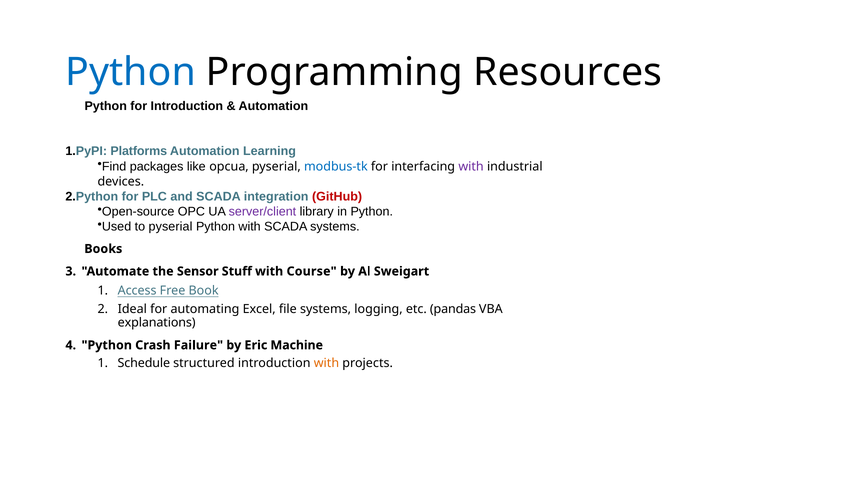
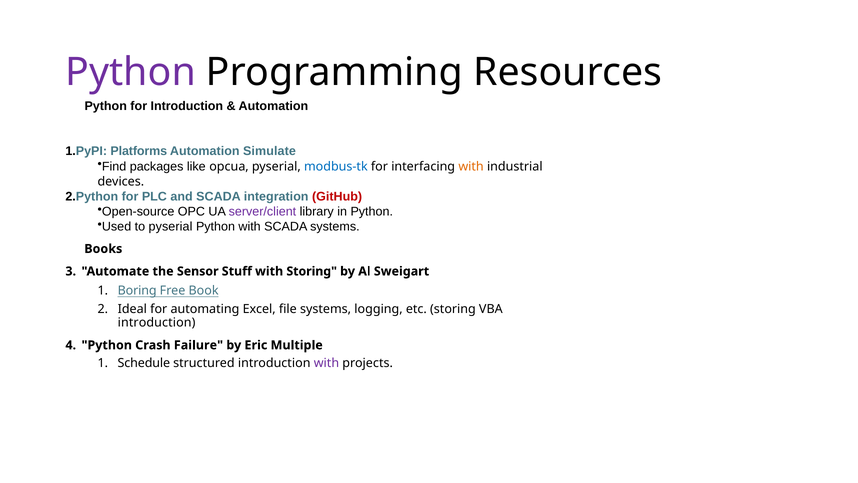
Python colour: blue -> purple (131, 72)
Learning: Learning -> Simulate (269, 151)
with colour: purple -> orange (471, 166)
with Course: Course -> Storing (312, 271)
Access: Access -> Boring (137, 291)
etc pandas: pandas -> storing (453, 309)
explanations: explanations -> introduction (157, 322)
Machine: Machine -> Multiple (297, 345)
with colour: orange -> purple (326, 363)
